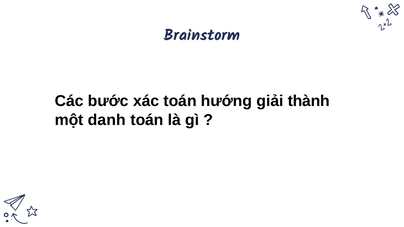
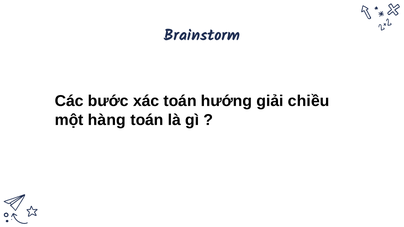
thành: thành -> chiều (309, 101)
danh: danh -> hàng (107, 120)
